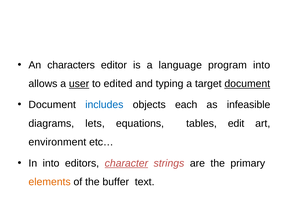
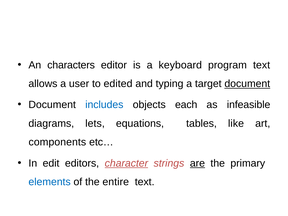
language: language -> keyboard (180, 65)
program into: into -> text (262, 65)
user underline: present -> none (79, 84)
edit: edit -> like (236, 123)
environment: environment -> components (57, 142)
In into: into -> edit (51, 163)
are underline: none -> present (197, 163)
elements colour: orange -> blue (50, 182)
buffer: buffer -> entire (116, 182)
